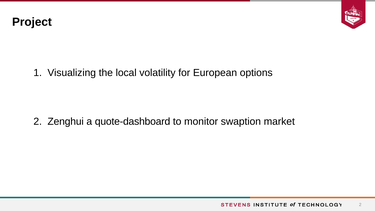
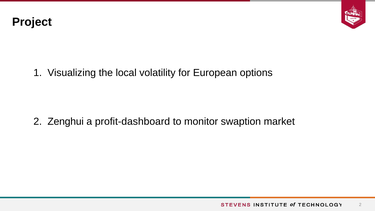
quote-dashboard: quote-dashboard -> profit-dashboard (132, 121)
